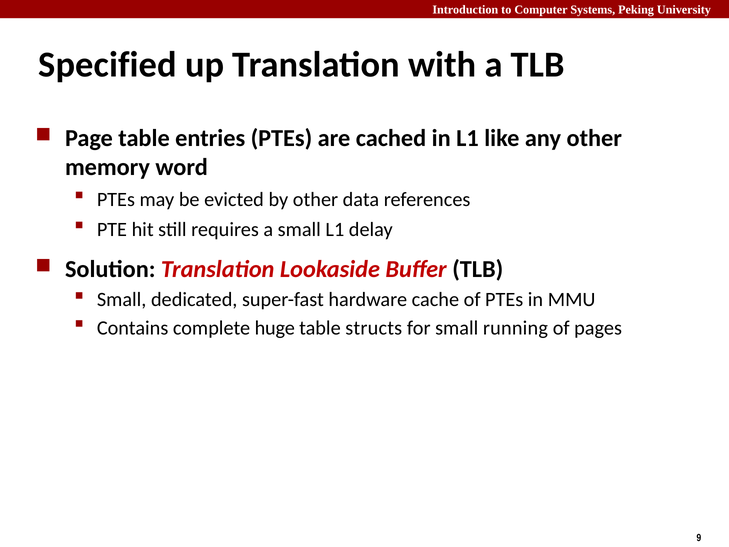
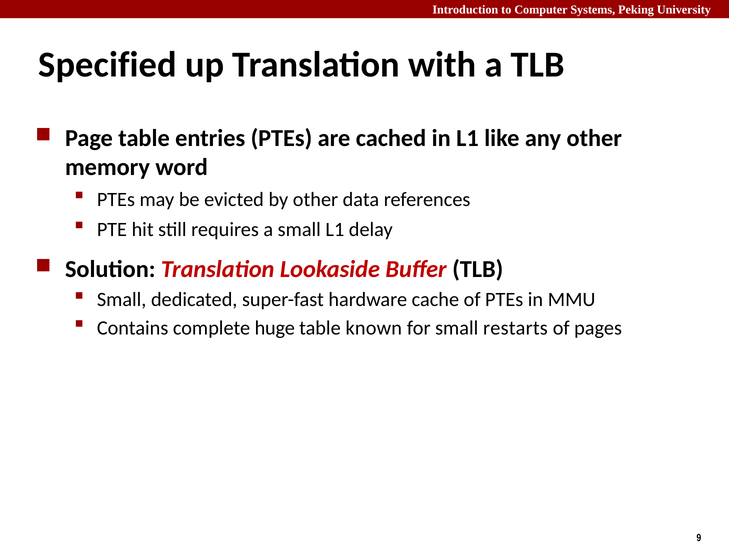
structs: structs -> known (374, 328)
running: running -> restarts (515, 328)
